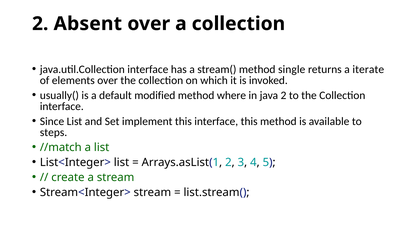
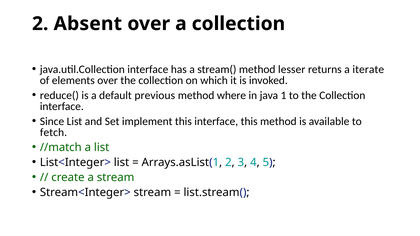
single: single -> lesser (292, 70)
usually(: usually( -> reduce( (59, 96)
modified: modified -> previous (155, 96)
java 2: 2 -> 1 (284, 96)
steps: steps -> fetch (54, 133)
